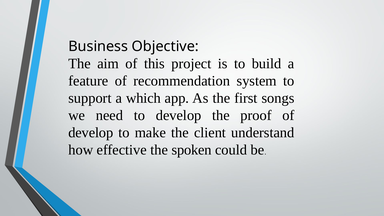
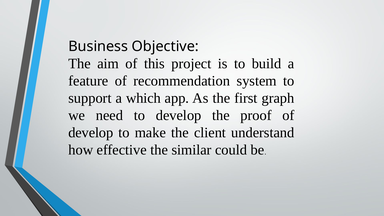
songs: songs -> graph (278, 98)
spoken: spoken -> similar (192, 150)
